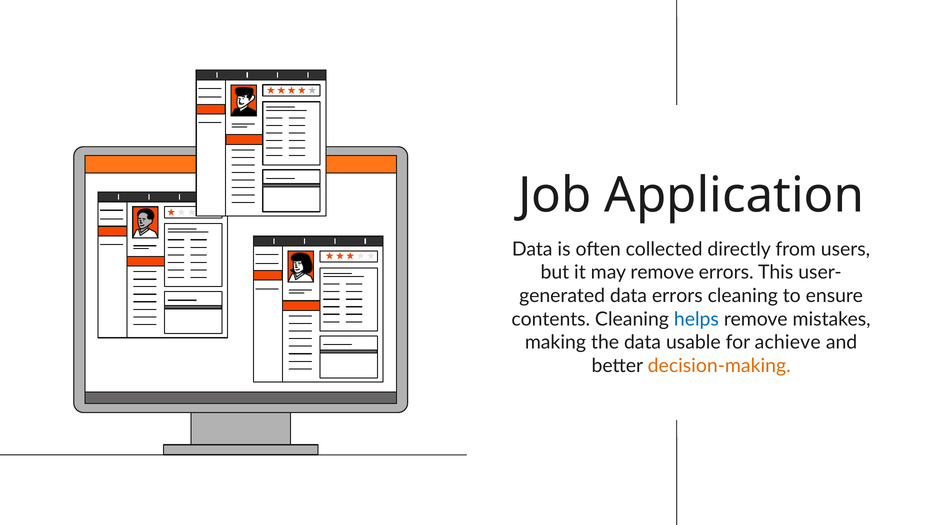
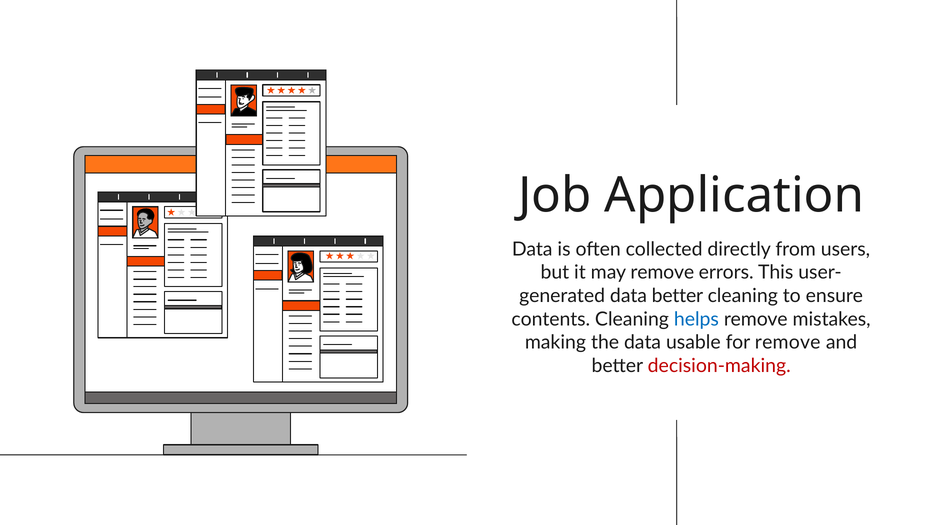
data errors: errors -> better (677, 296)
for achieve: achieve -> remove (788, 343)
decision-making colour: orange -> red (719, 366)
